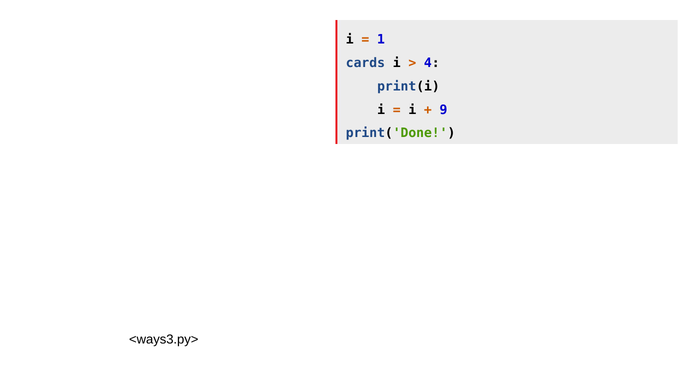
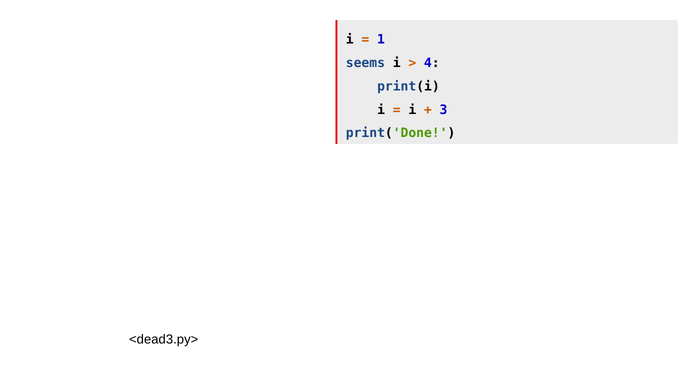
cards: cards -> seems (365, 63)
9: 9 -> 3 (444, 110)
<ways3.py>: <ways3.py> -> <dead3.py> (164, 340)
